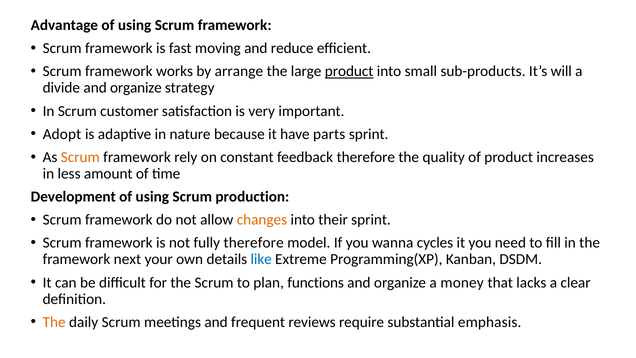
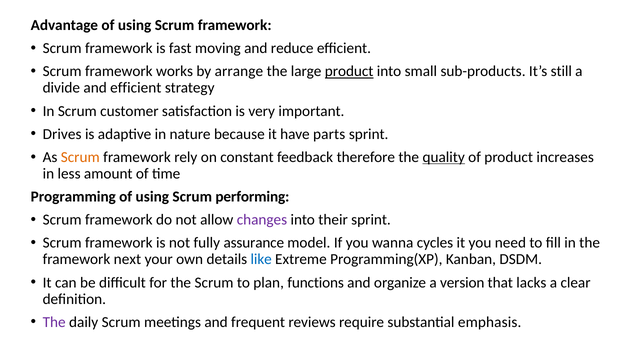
will: will -> still (561, 71)
divide and organize: organize -> efficient (136, 88)
Adopt: Adopt -> Drives (62, 134)
quality underline: none -> present (444, 157)
Development: Development -> Programming (73, 197)
production: production -> performing (252, 197)
changes colour: orange -> purple (262, 220)
fully therefore: therefore -> assurance (254, 243)
money: money -> version (462, 282)
The colour: orange -> purple (54, 322)
